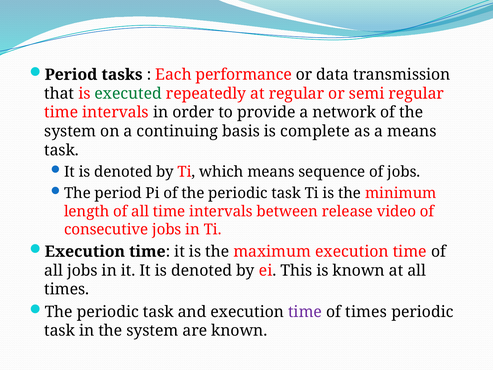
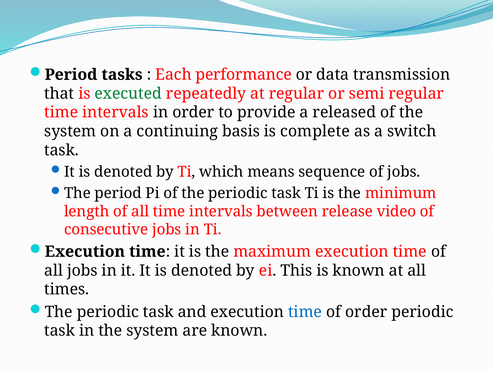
network: network -> released (344, 112)
a means: means -> switch (412, 131)
time colour: purple -> blue (305, 312)
of times: times -> order (366, 312)
